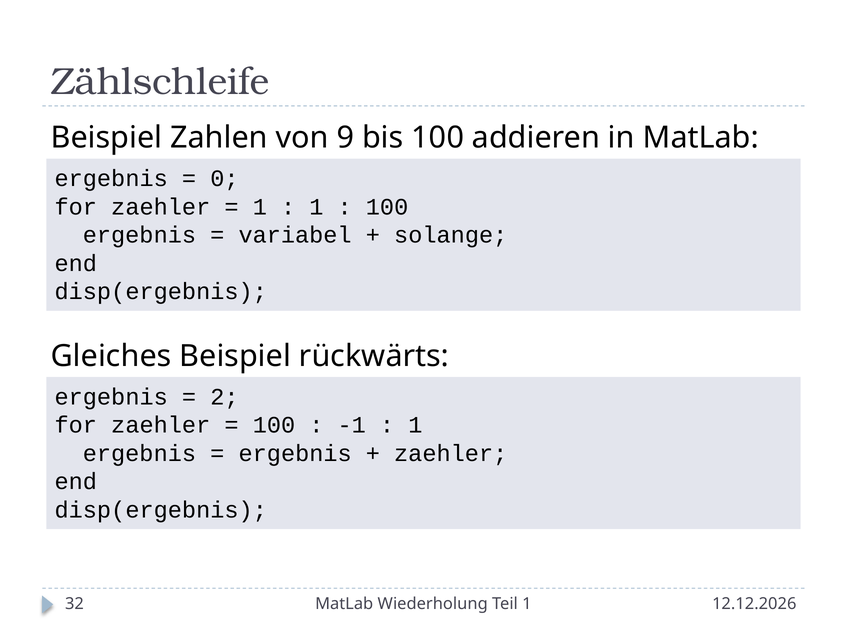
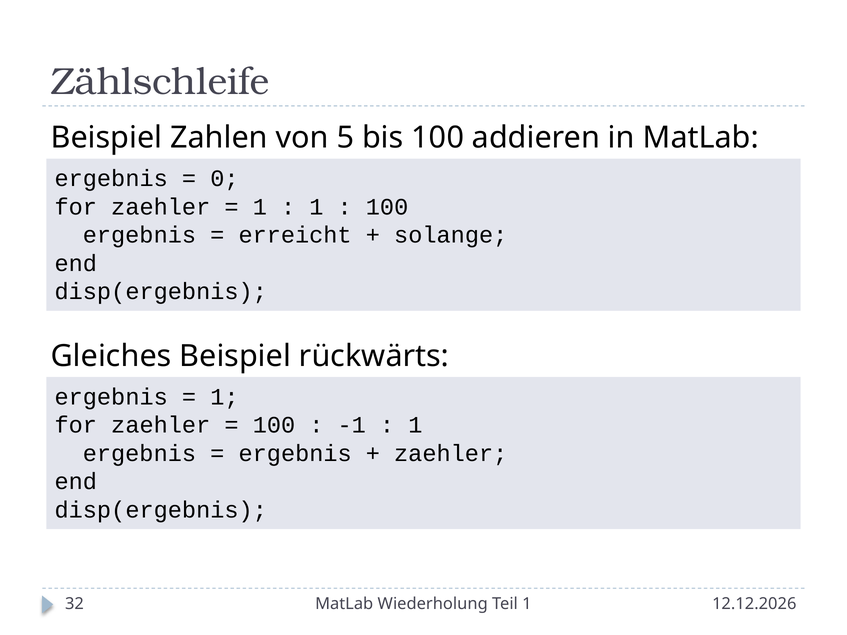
9: 9 -> 5 (345, 138)
variabel: variabel -> erreicht (295, 235)
2: 2 -> 1 (224, 397)
